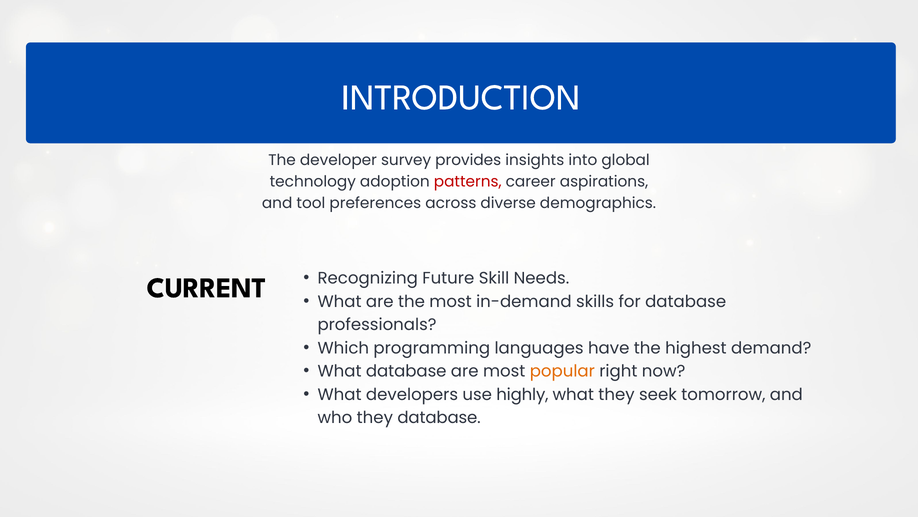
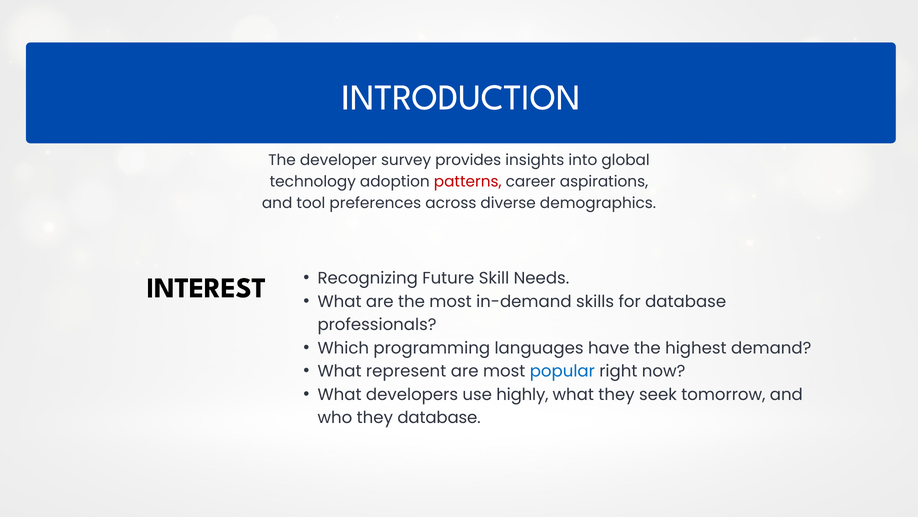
CURRENT: CURRENT -> INTEREST (206, 288)
What database: database -> represent (406, 371)
popular colour: orange -> blue (562, 371)
